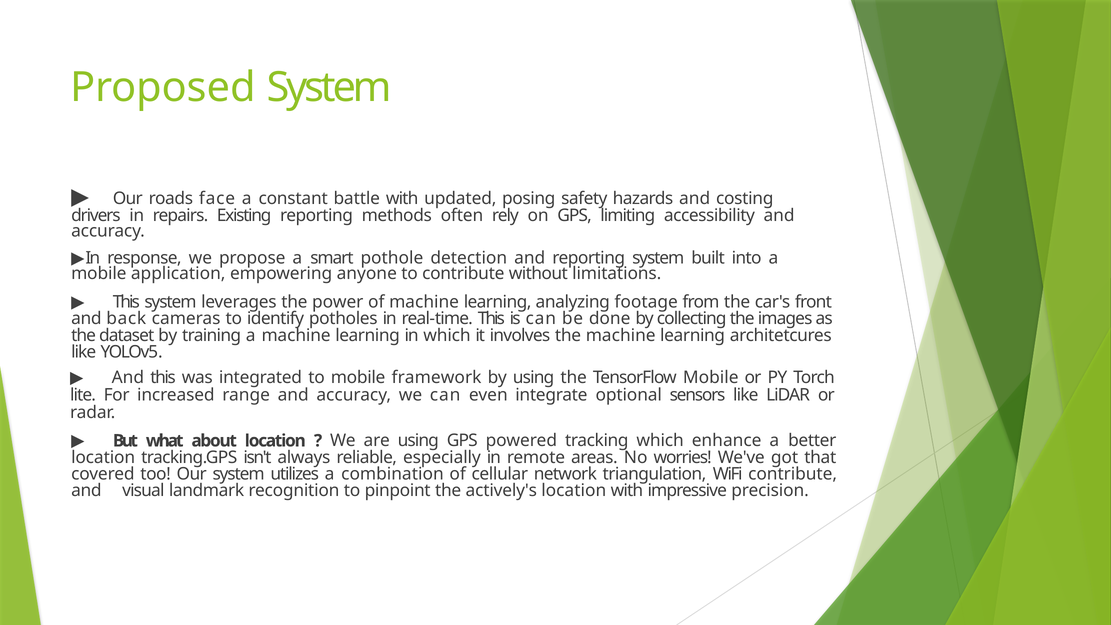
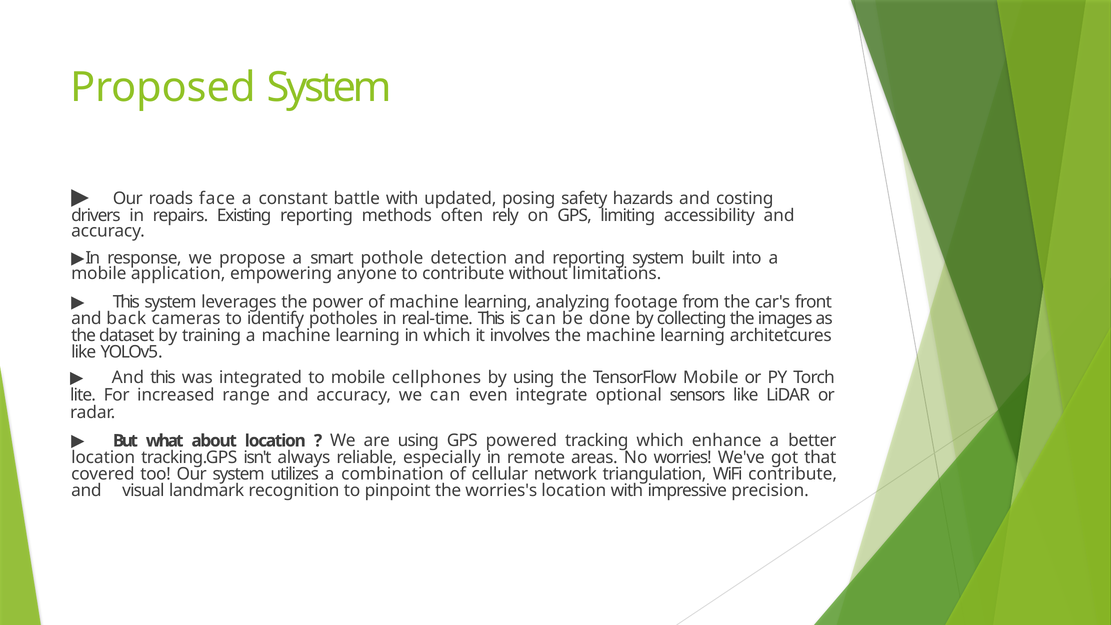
framework: framework -> cellphones (437, 377)
actively's: actively's -> worries's (501, 491)
